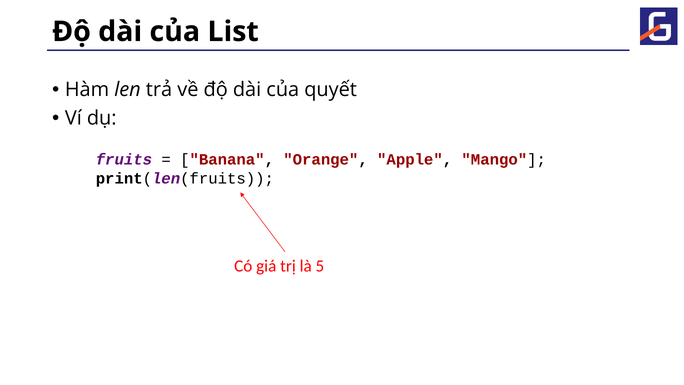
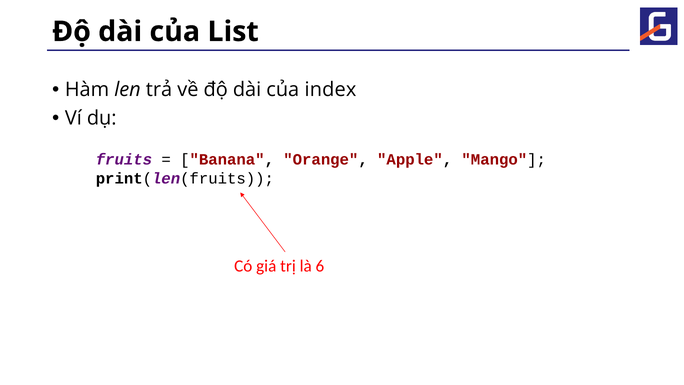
quyết: quyết -> index (330, 90)
5: 5 -> 6 (320, 266)
